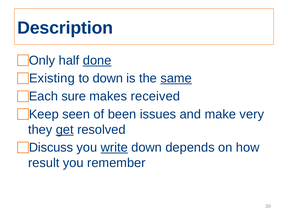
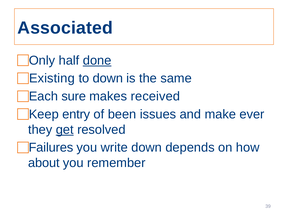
Description: Description -> Associated (65, 28)
same underline: present -> none (176, 78)
seen: seen -> entry (76, 114)
very: very -> ever (252, 114)
Discuss: Discuss -> Failures (51, 148)
write underline: present -> none (114, 148)
result: result -> about (44, 163)
